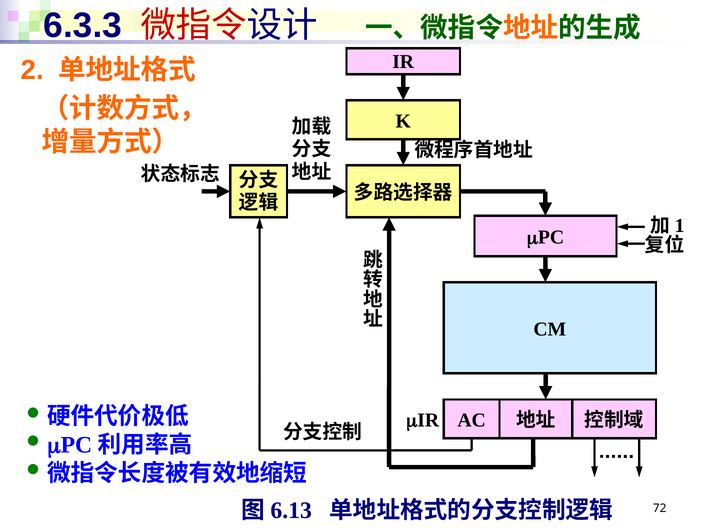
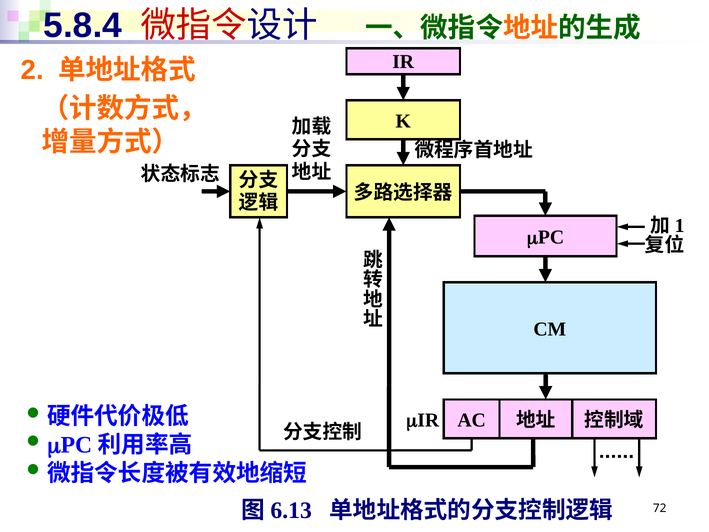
6.3.3: 6.3.3 -> 5.8.4 (83, 26)
